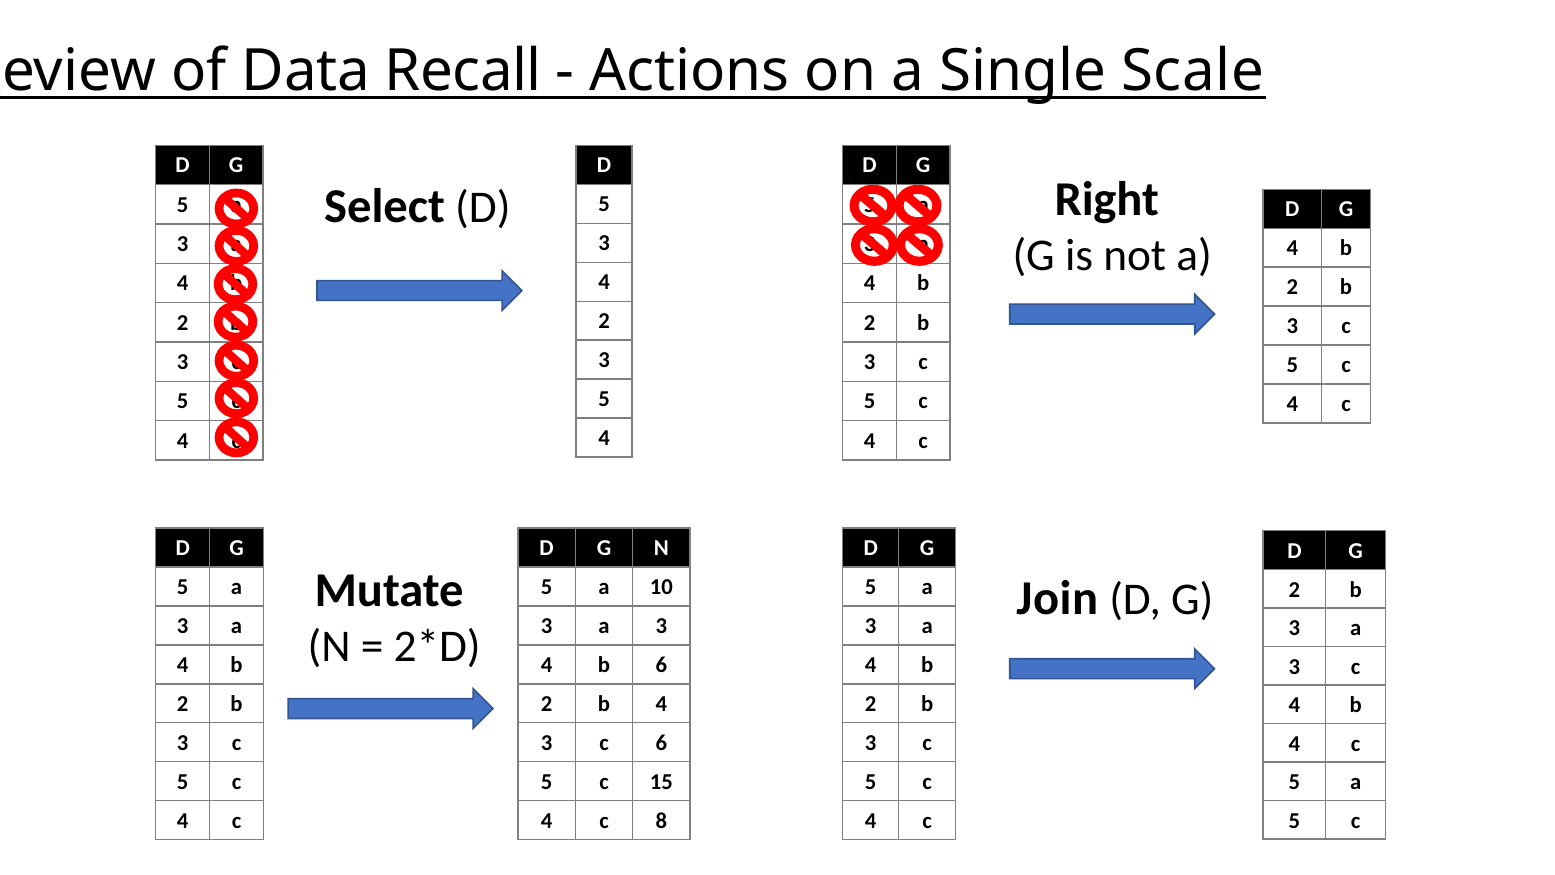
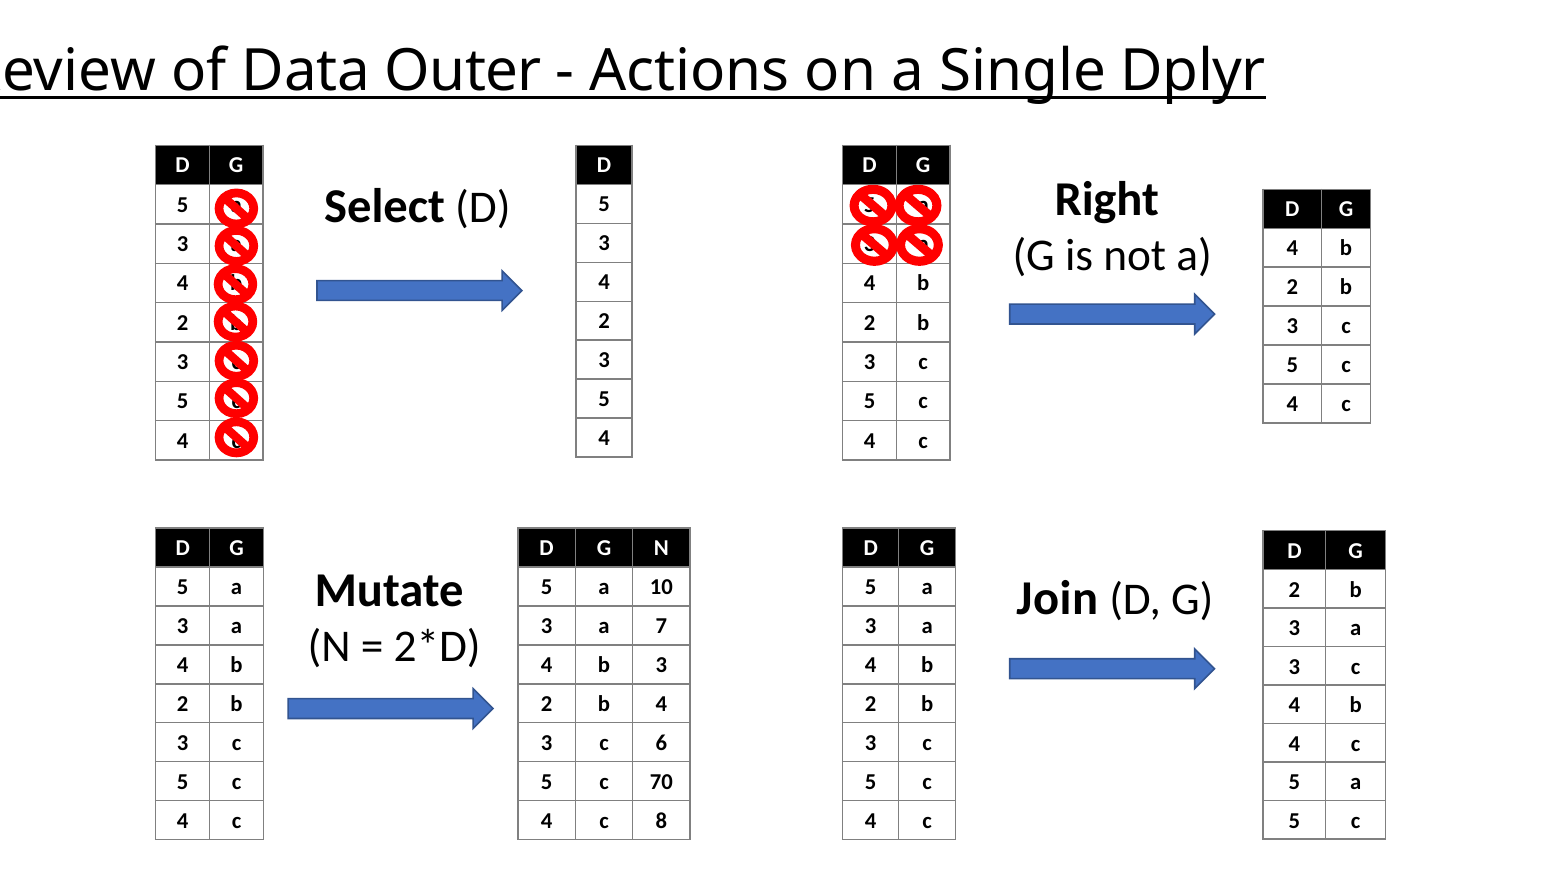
Recall: Recall -> Outer (463, 71)
Scale: Scale -> Dplyr (1193, 71)
3: 3 -> 7 (661, 626)
4 b 6: 6 -> 3 (661, 665)
15: 15 -> 70 (661, 781)
